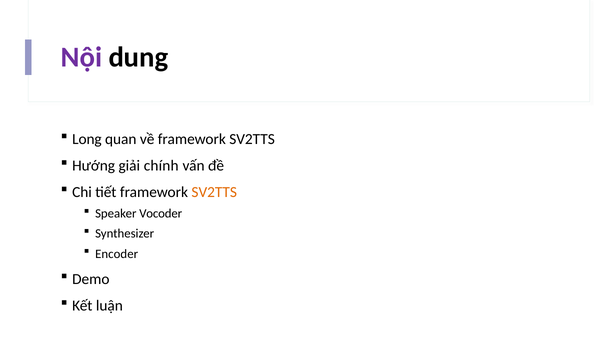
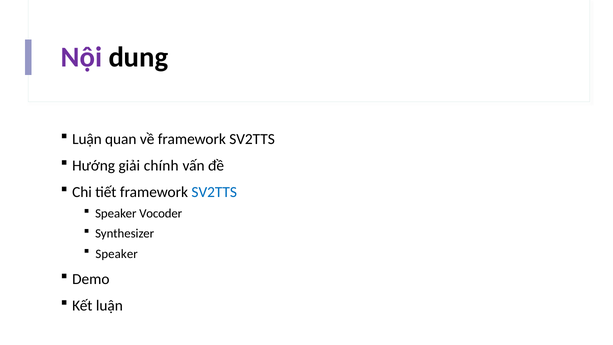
Long: Long -> Luận (87, 139)
SV2TTS colour: orange -> blue (214, 192)
Encoder: Encoder -> Speaker (117, 254)
